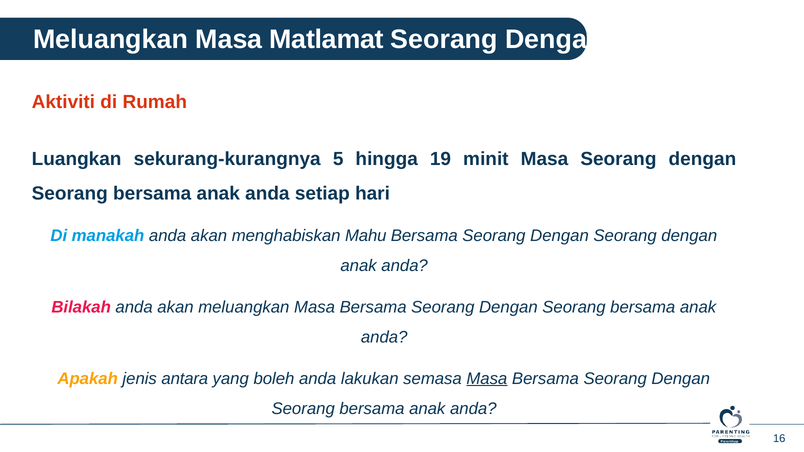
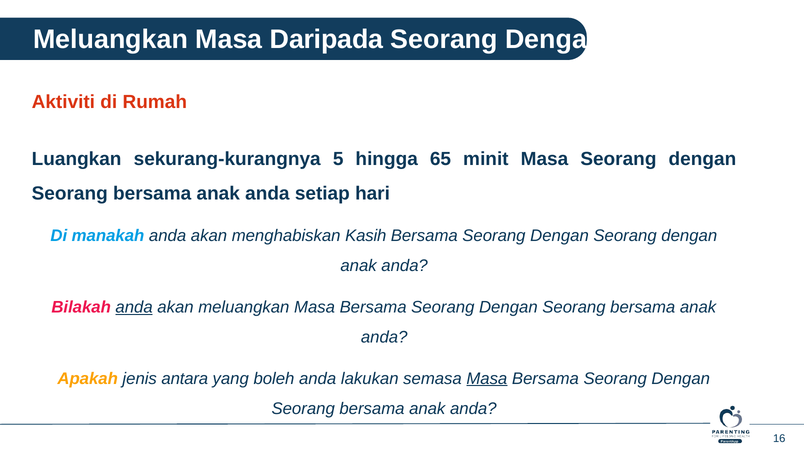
Matlamat: Matlamat -> Daripada (327, 39)
19: 19 -> 65 (440, 159)
Mahu: Mahu -> Kasih (366, 236)
anda underline: none -> present (134, 307)
